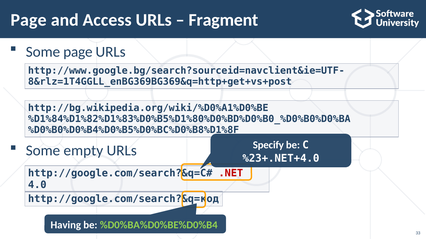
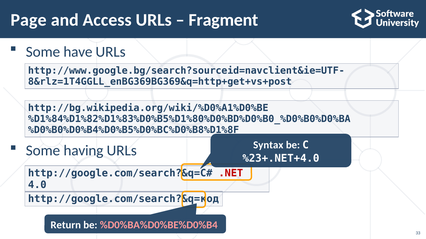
Some page: page -> have (78, 52)
Specify: Specify -> Syntax (268, 145)
empty: empty -> having (83, 151)
Having: Having -> Return (66, 226)
%D0%BA%D0%BE%D0%B4 colour: light green -> pink (159, 226)
